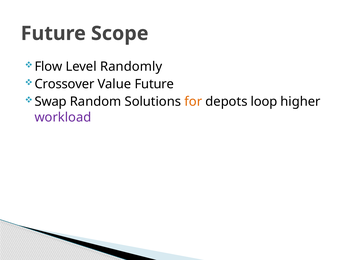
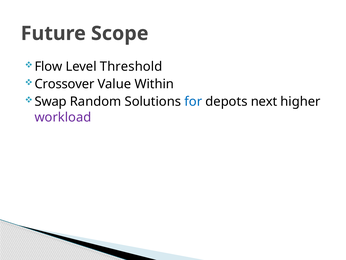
Randomly: Randomly -> Threshold (131, 66)
Value Future: Future -> Within (154, 84)
for colour: orange -> blue (193, 101)
loop: loop -> next (264, 101)
